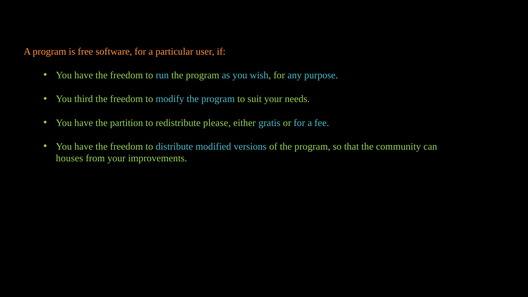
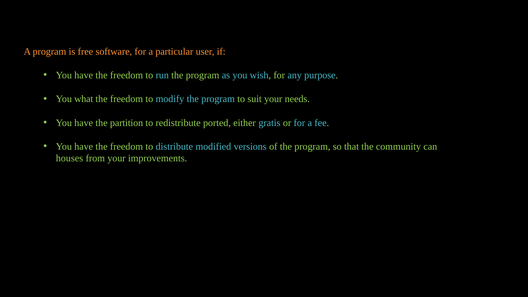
third: third -> what (84, 99)
please: please -> ported (217, 123)
